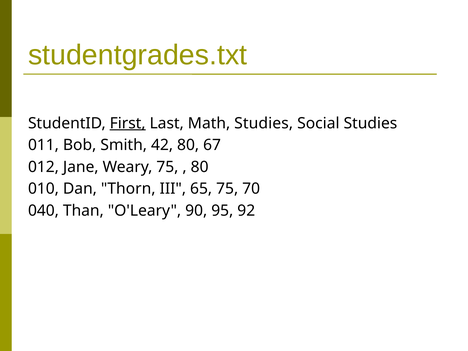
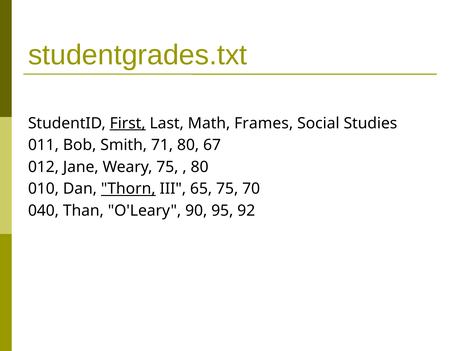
Math Studies: Studies -> Frames (264, 123)
42: 42 -> 71 (162, 145)
Thorn underline: none -> present (128, 189)
